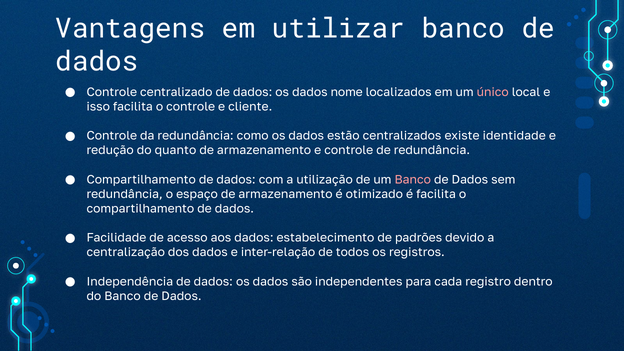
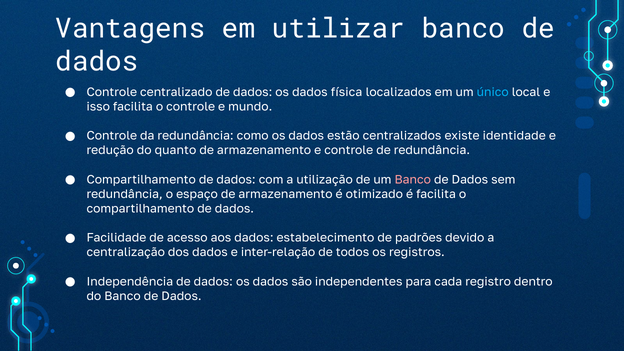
nome: nome -> física (347, 92)
único colour: pink -> light blue (493, 92)
cliente: cliente -> mundo (250, 107)
